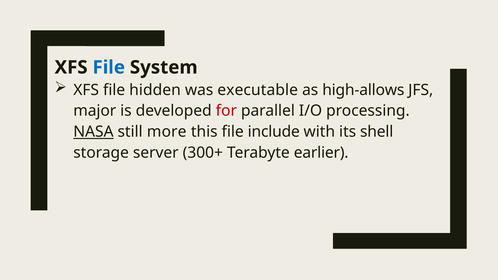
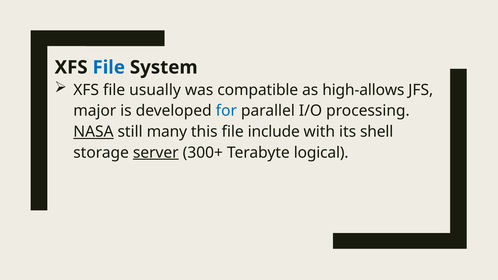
hidden: hidden -> usually (155, 90)
executable: executable -> compatible (258, 90)
for colour: red -> blue (226, 111)
more: more -> many (167, 132)
server underline: none -> present (156, 153)
earlier: earlier -> logical (321, 153)
